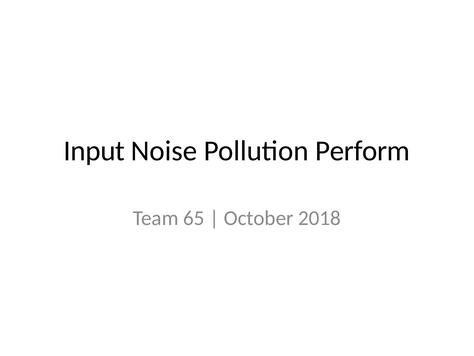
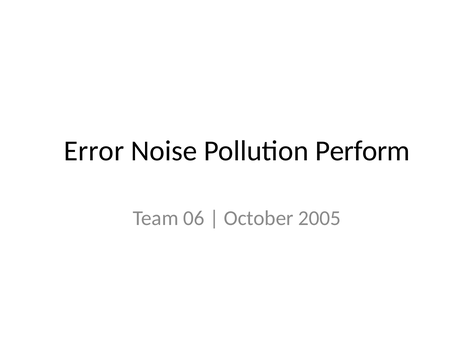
Input: Input -> Error (94, 151)
65: 65 -> 06 (194, 218)
2018: 2018 -> 2005 (320, 218)
